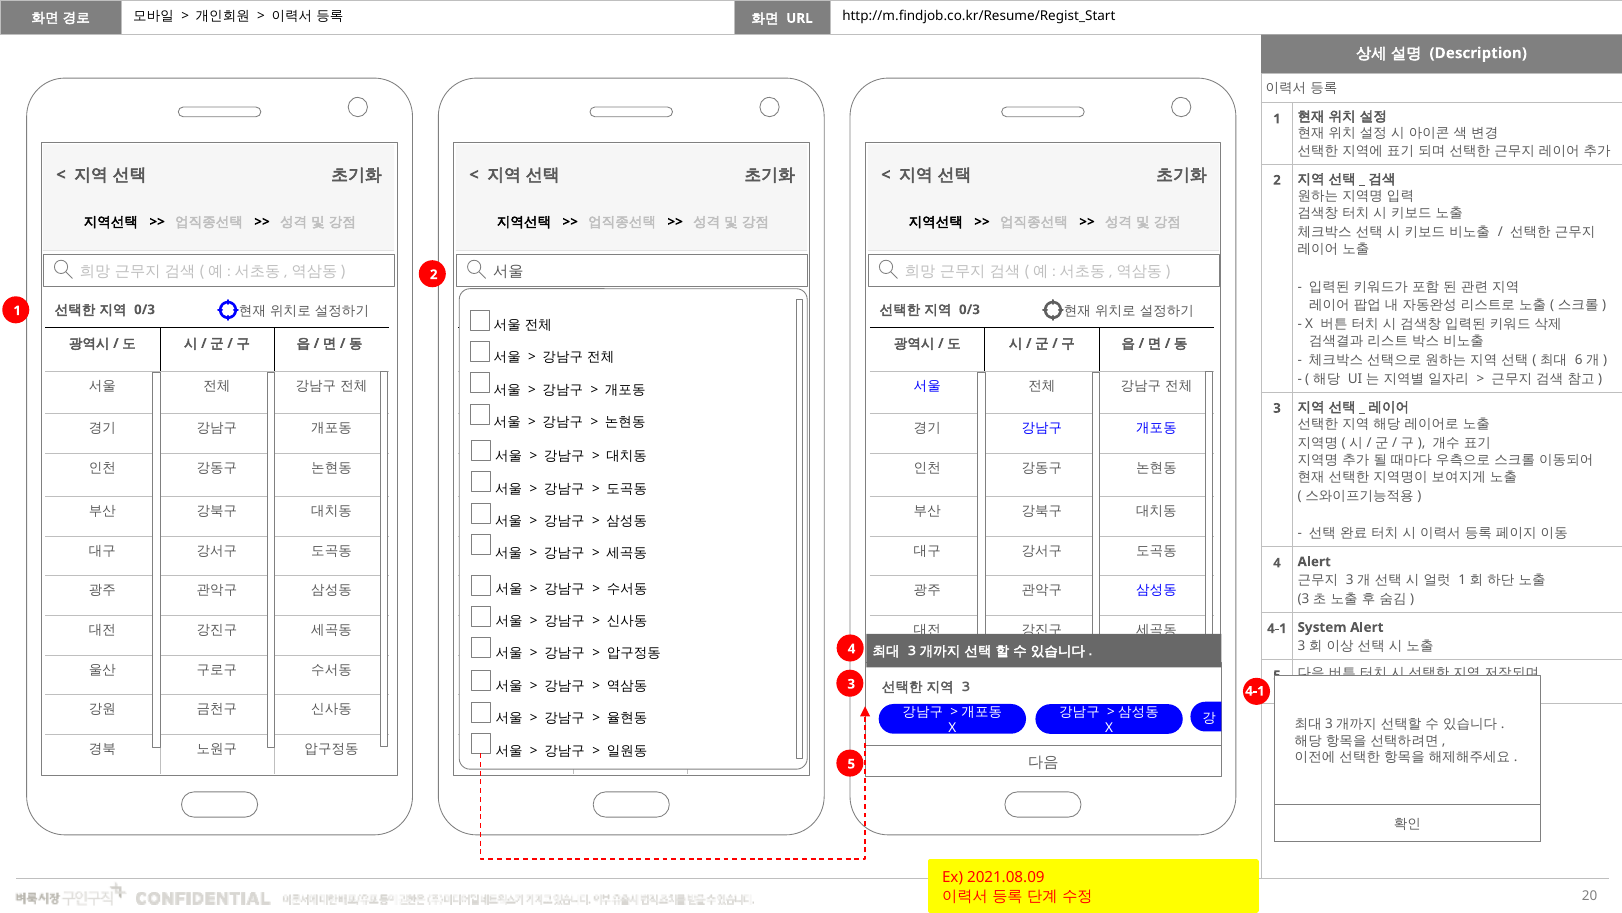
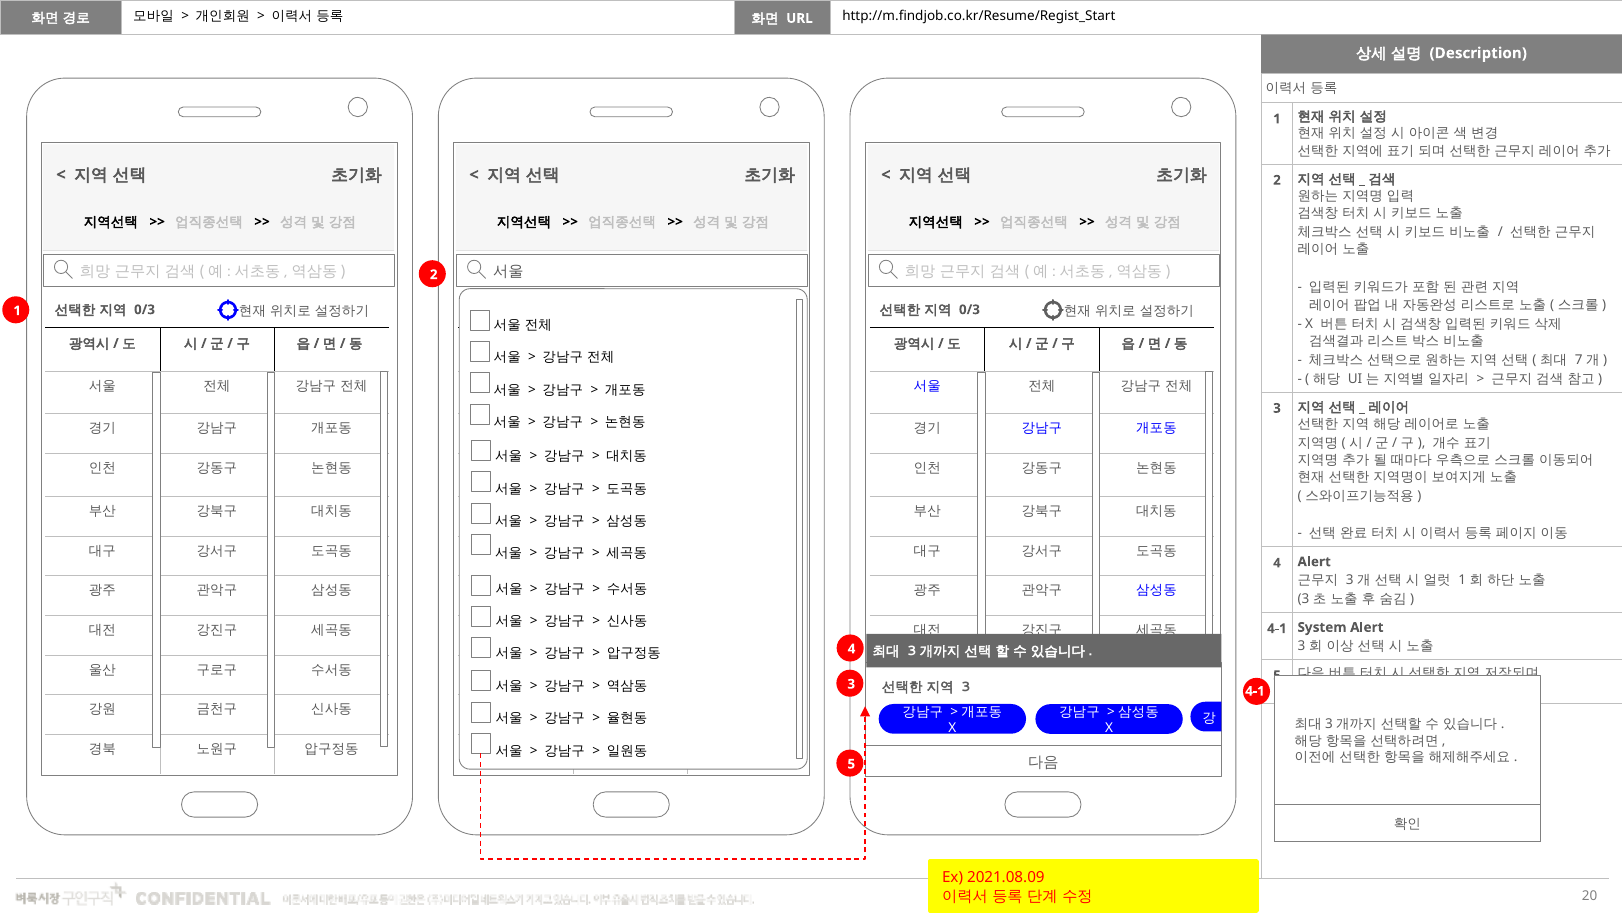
6: 6 -> 7 (1579, 360)
